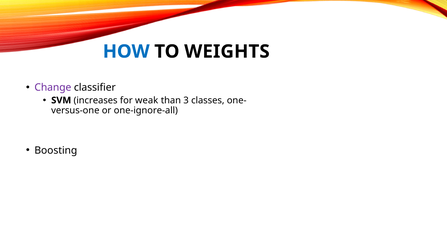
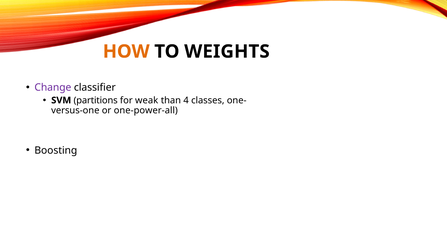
HOW colour: blue -> orange (126, 52)
increases: increases -> partitions (96, 100)
3: 3 -> 4 (186, 100)
one-ignore-all: one-ignore-all -> one-power-all (146, 111)
